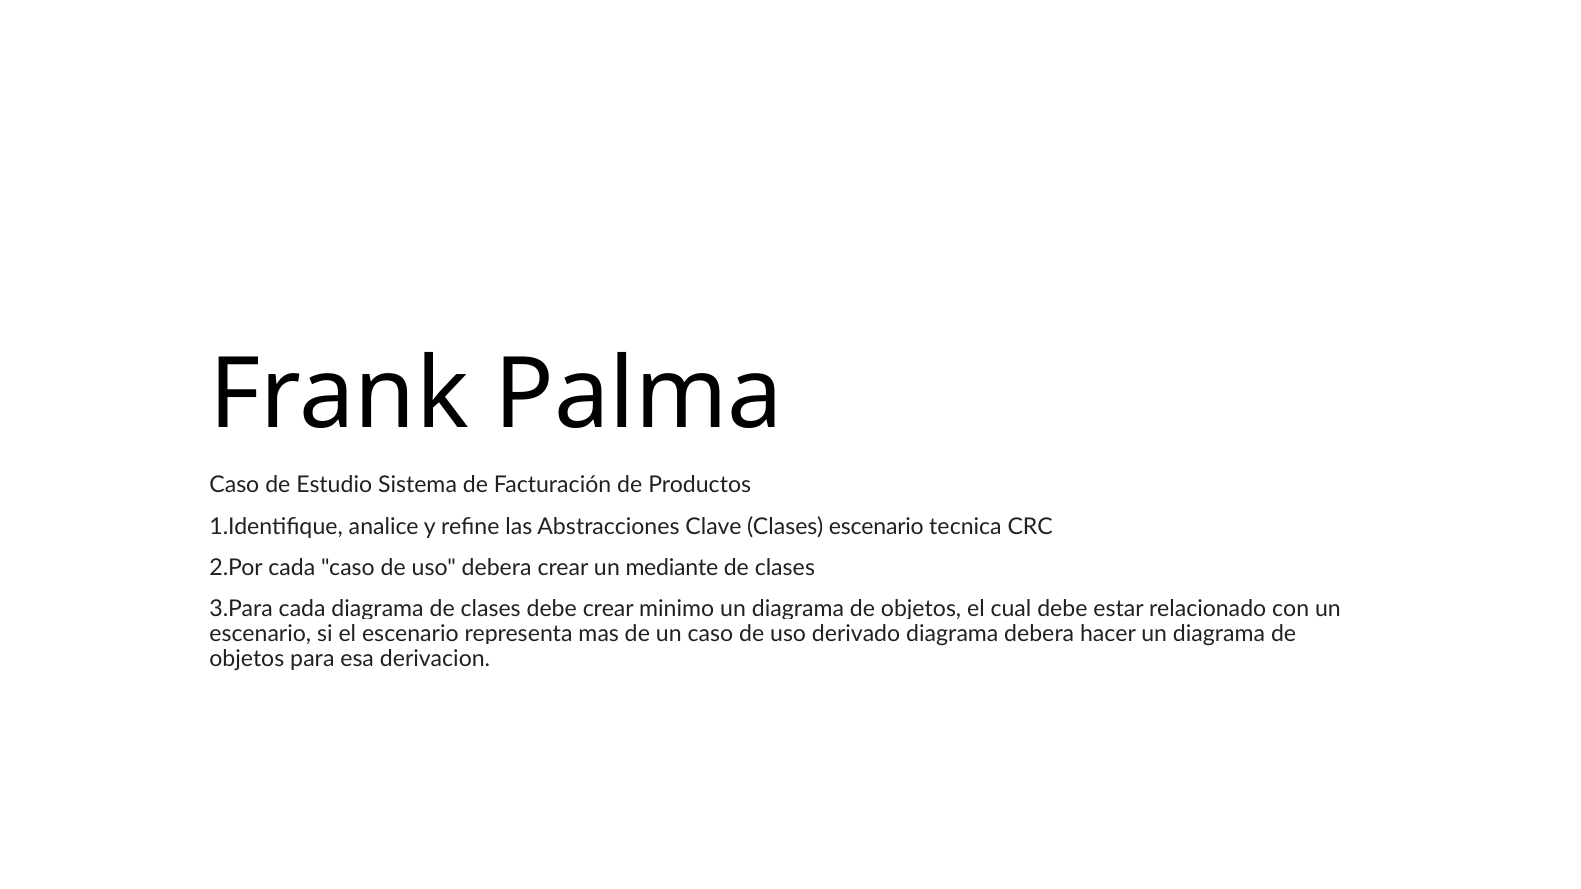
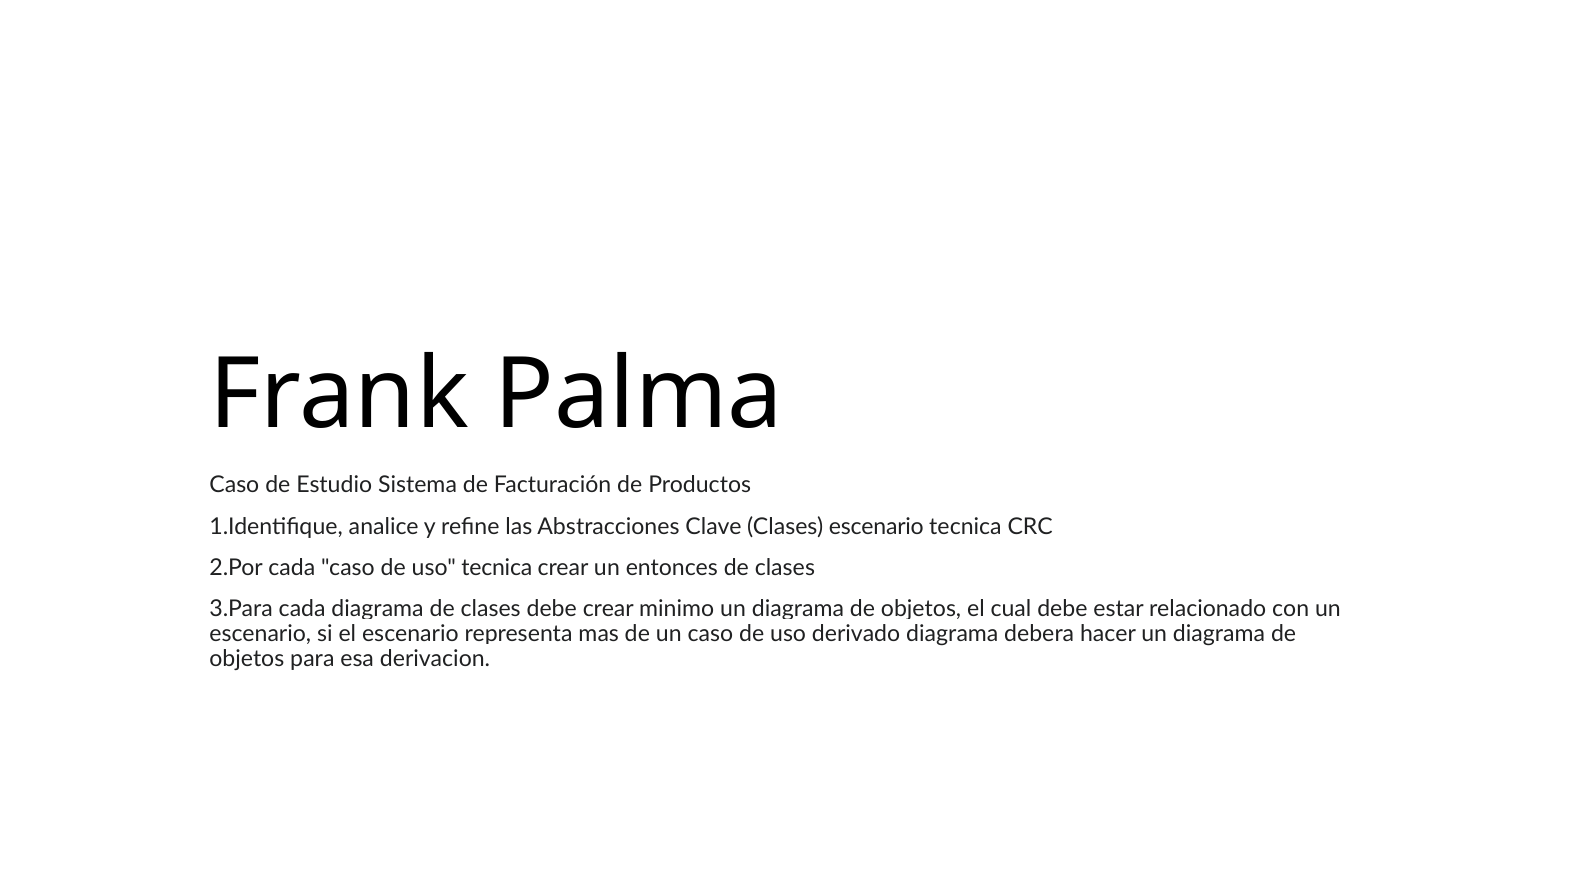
uso debera: debera -> tecnica (497, 568)
mediante: mediante -> entonces (672, 568)
